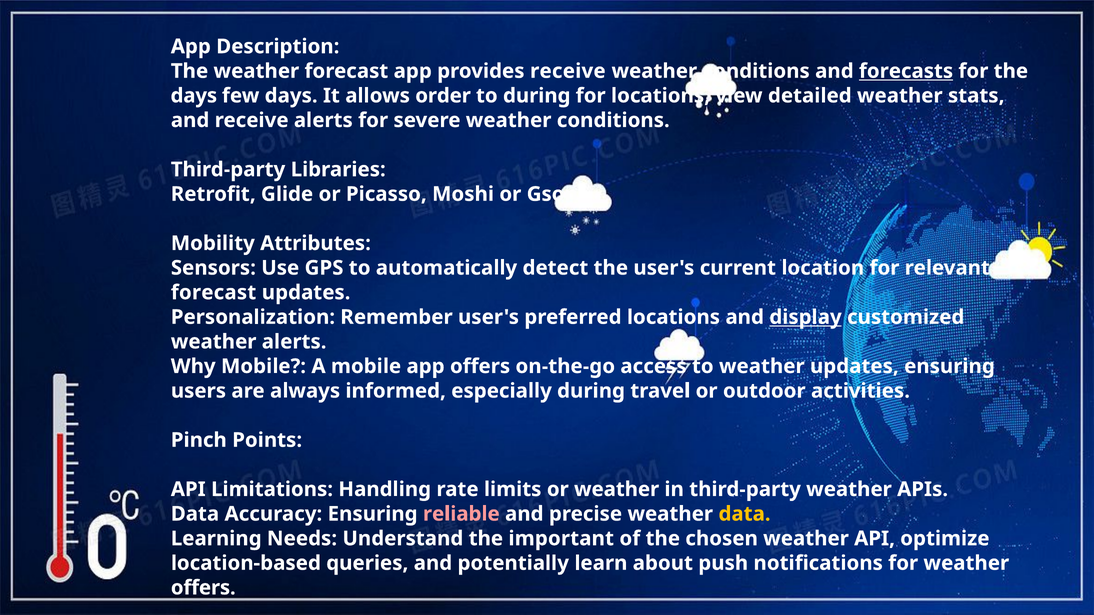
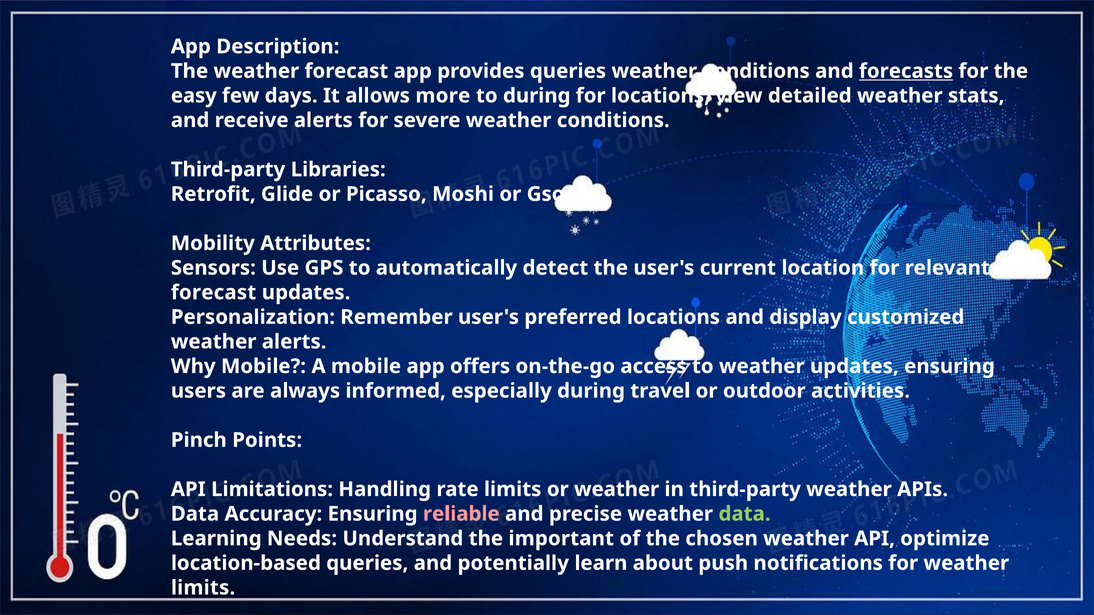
provides receive: receive -> queries (568, 71)
days: days -> easy (194, 96)
order: order -> more (443, 96)
display underline: present -> none (806, 317)
data colour: yellow -> light green (745, 514)
offers: offers -> limits (203, 588)
